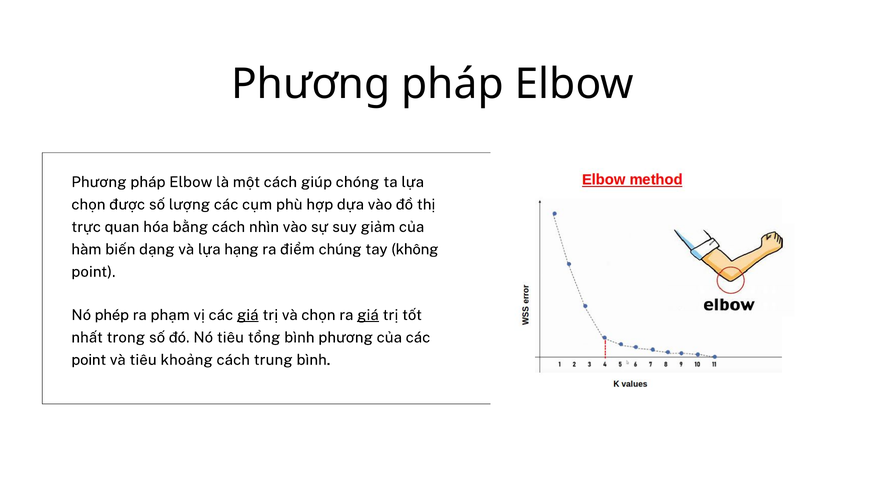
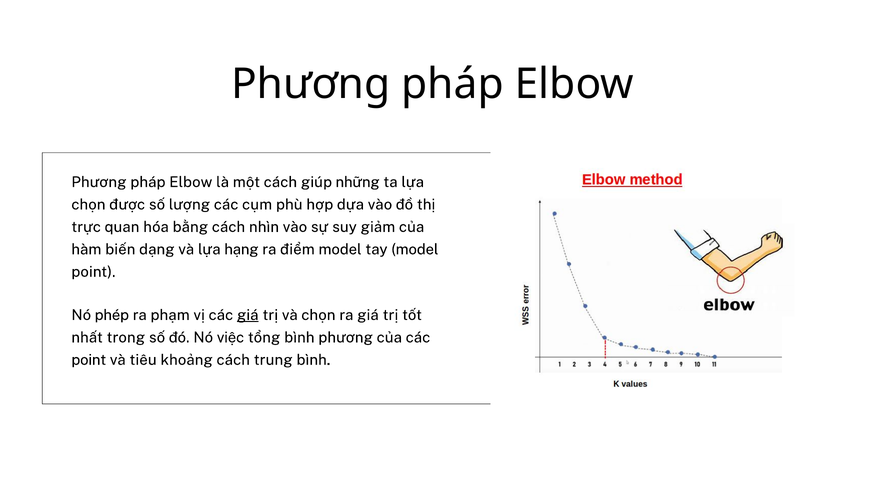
chóng: chóng -> những (358, 182)
điểm chúng: chúng -> model (340, 249)
tay không: không -> model (415, 249)
giá underline: present -> none (368, 315)
Nó tiêu: tiêu -> việc (231, 337)
